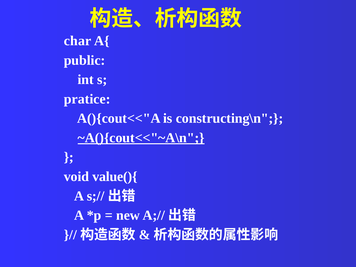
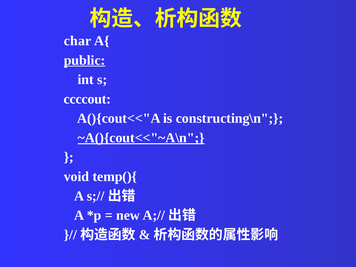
public underline: none -> present (85, 60)
pratice: pratice -> ccccout (87, 99)
value(){: value(){ -> temp(){ (115, 177)
